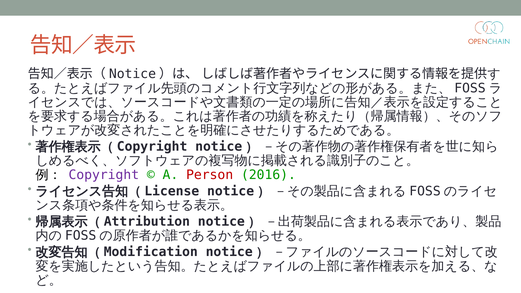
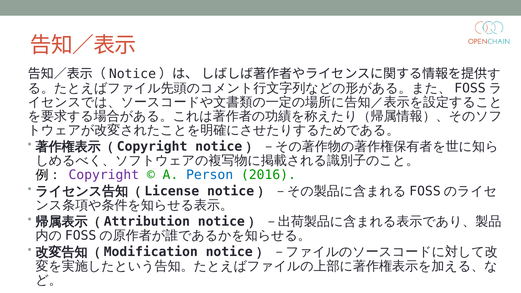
Person colour: red -> blue (210, 175)
